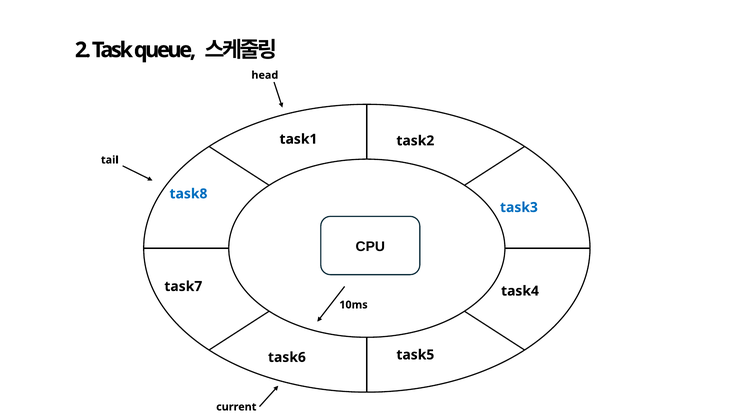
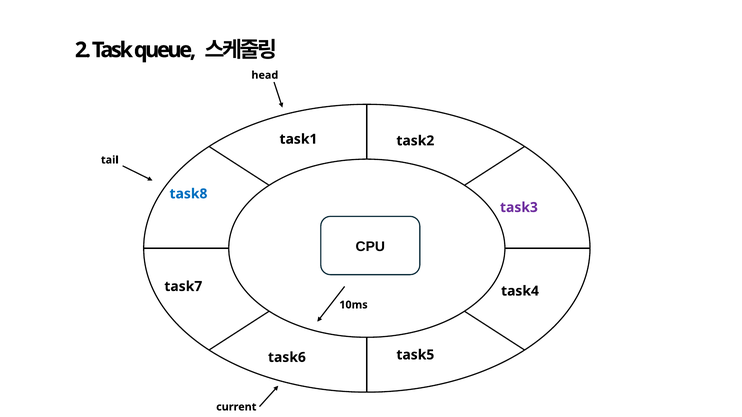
task3 colour: blue -> purple (519, 208)
